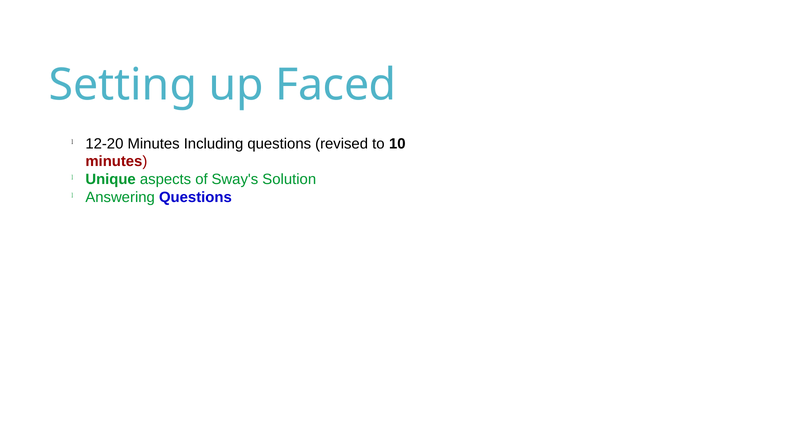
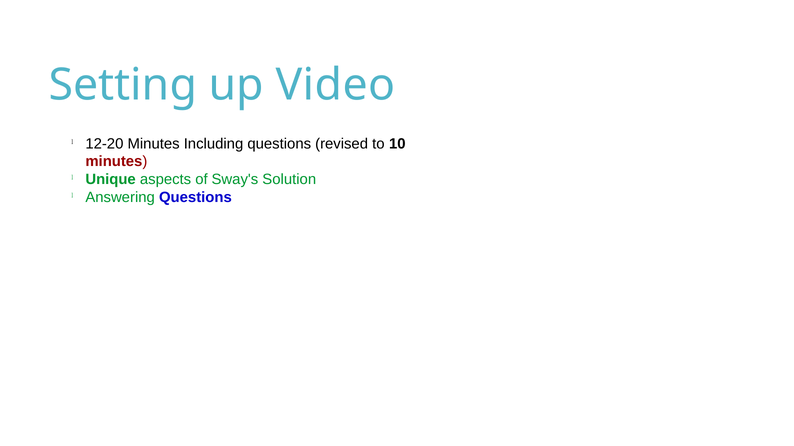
Faced: Faced -> Video (336, 85)
